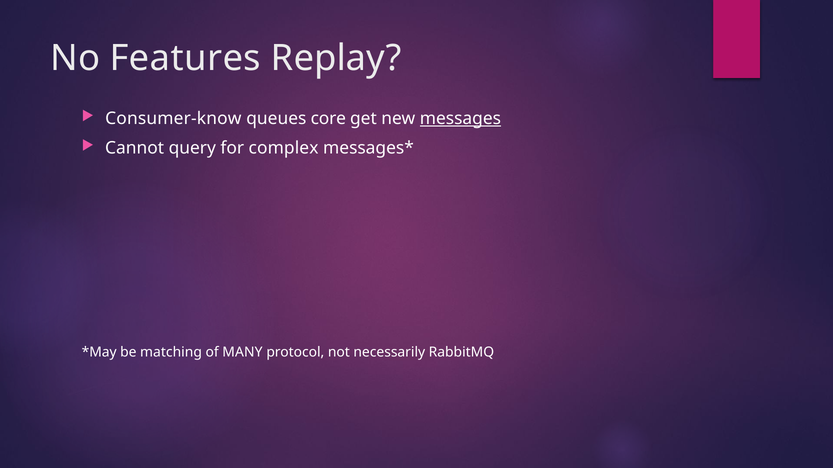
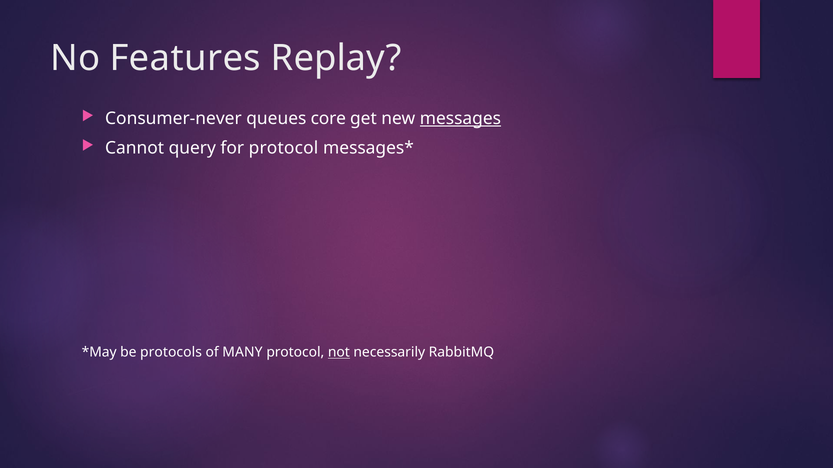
Consumer-know: Consumer-know -> Consumer-never (173, 119)
for complex: complex -> protocol (283, 148)
matching: matching -> protocols (171, 353)
not underline: none -> present (339, 353)
